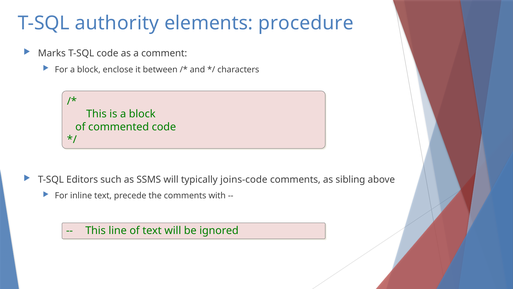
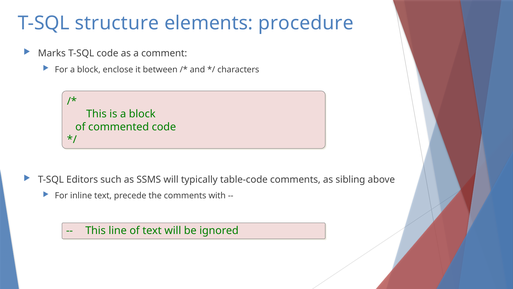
authority: authority -> structure (117, 23)
joins-code: joins-code -> table-code (244, 179)
